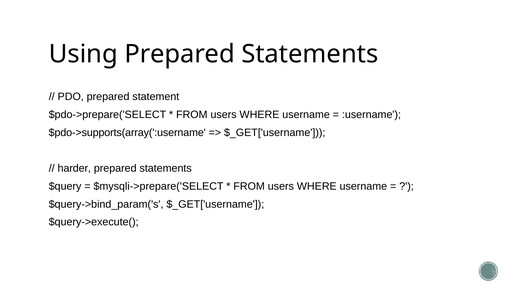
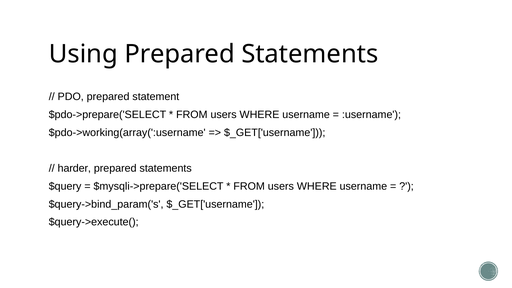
$pdo->supports(array(':username: $pdo->supports(array(':username -> $pdo->working(array(':username (127, 133)
